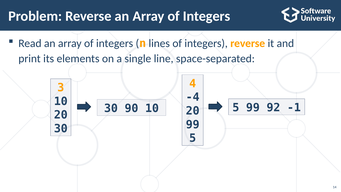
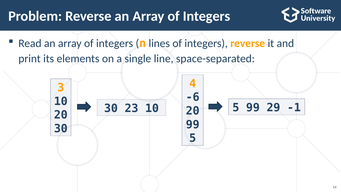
-4: -4 -> -6 (193, 97)
92: 92 -> 29 (273, 108)
90: 90 -> 23 (131, 108)
